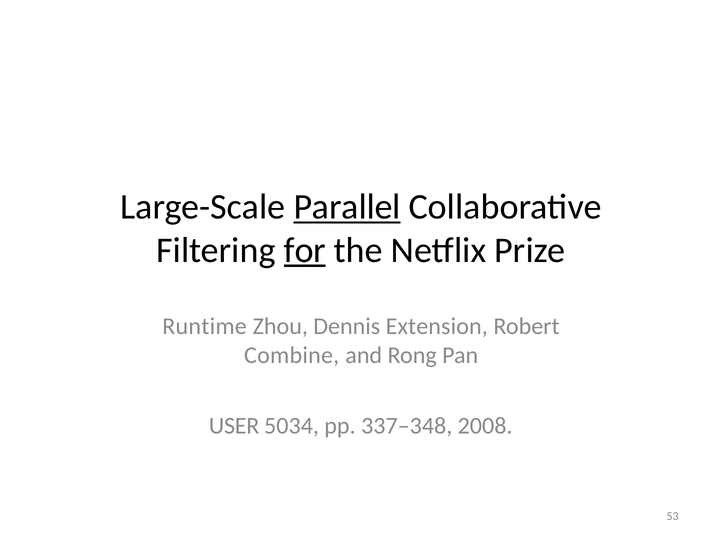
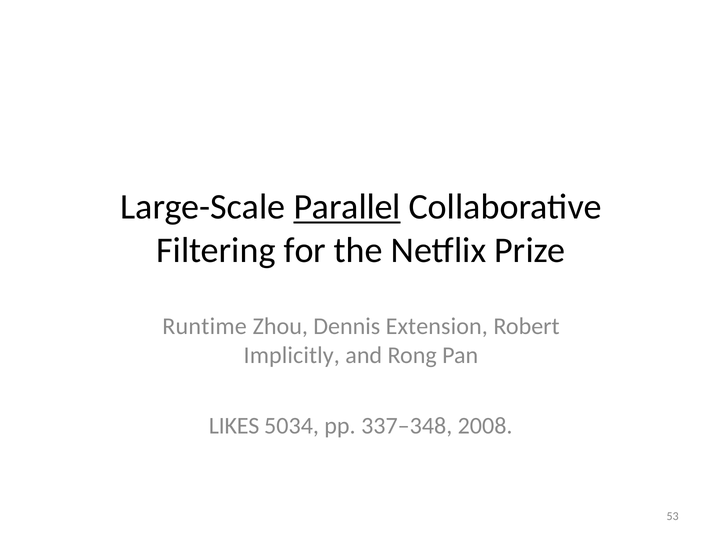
for underline: present -> none (305, 250)
Combine: Combine -> Implicitly (292, 355)
USER: USER -> LIKES (234, 426)
